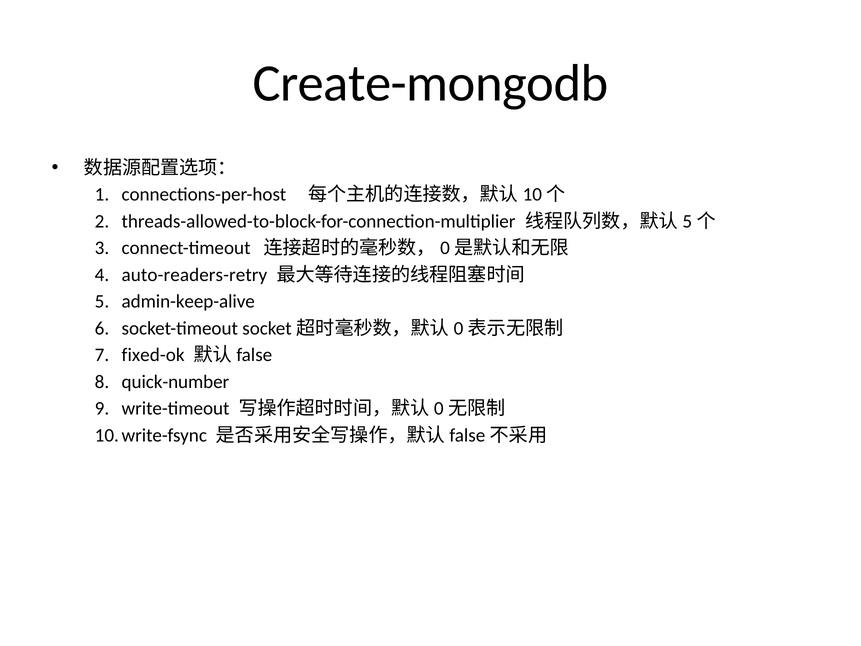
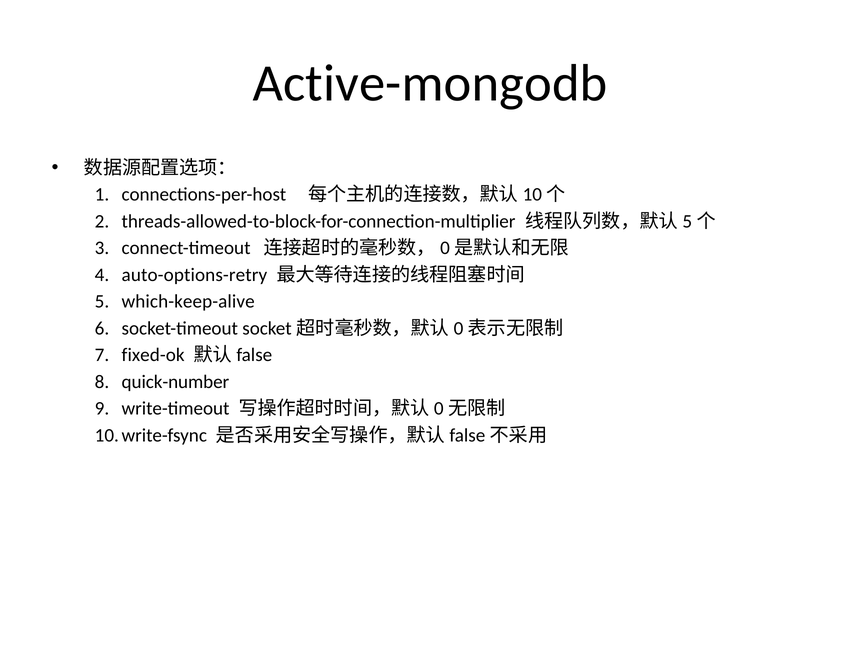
Create-mongodb: Create-mongodb -> Active-mongodb (430, 83)
auto-readers-retry: auto-readers-retry -> auto-options-retry (194, 275)
admin-keep-alive: admin-keep-alive -> which-keep-alive (188, 301)
